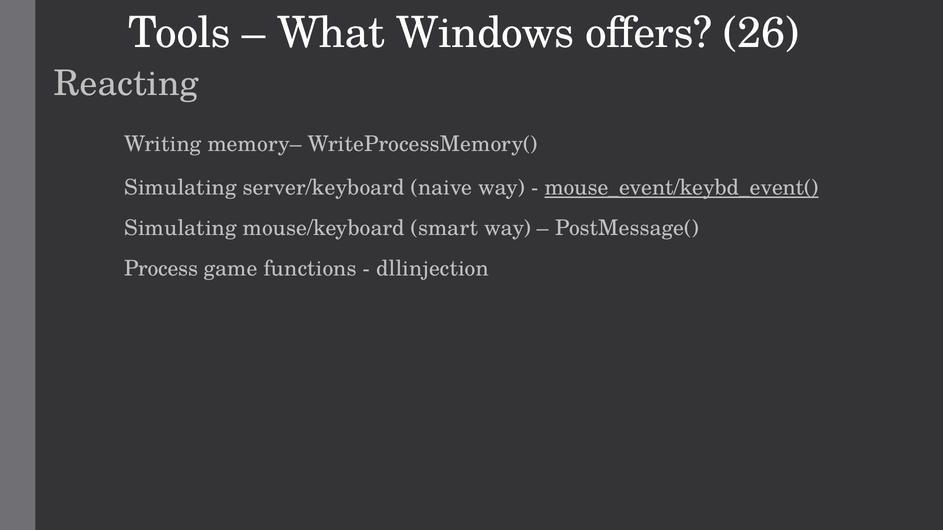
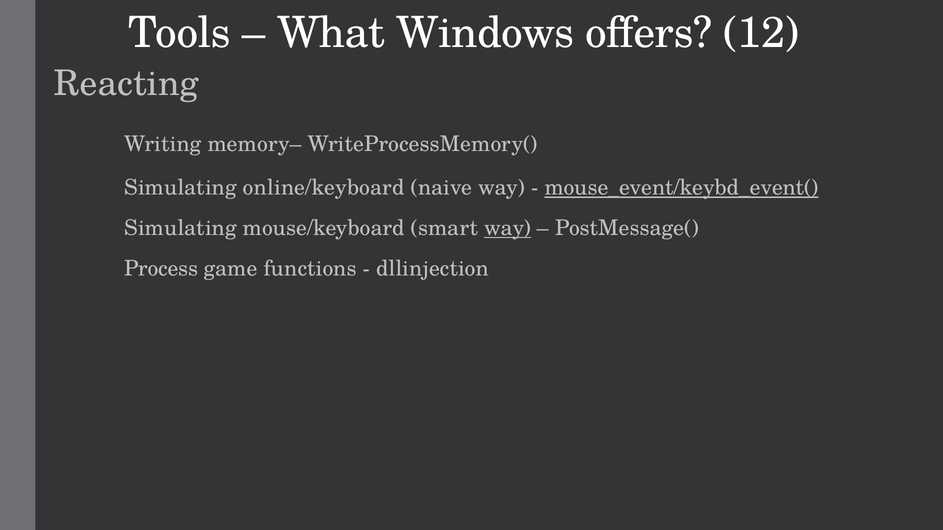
26: 26 -> 12 (761, 33)
server/keyboard: server/keyboard -> online/keyboard (324, 188)
way underline: none -> present (508, 228)
